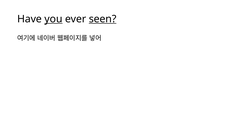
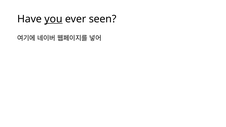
seen underline: present -> none (103, 19)
